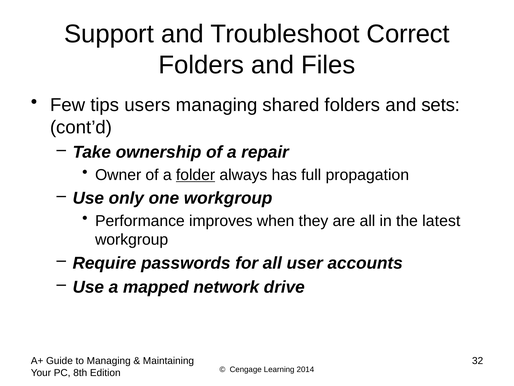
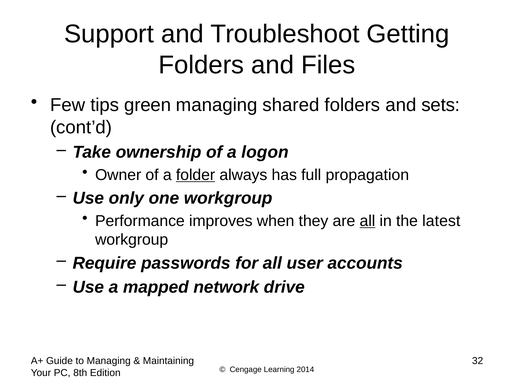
Correct: Correct -> Getting (408, 34)
users: users -> green (148, 105)
repair: repair -> logon (265, 152)
all underline: none -> present (367, 221)
